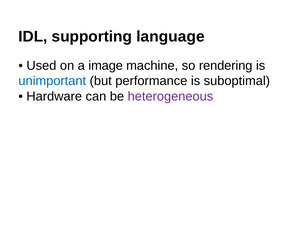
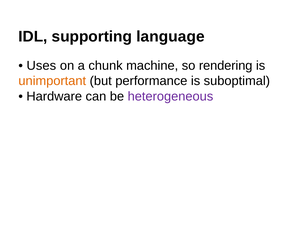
Used: Used -> Uses (41, 66)
image: image -> chunk (106, 66)
unimportant colour: blue -> orange (52, 81)
